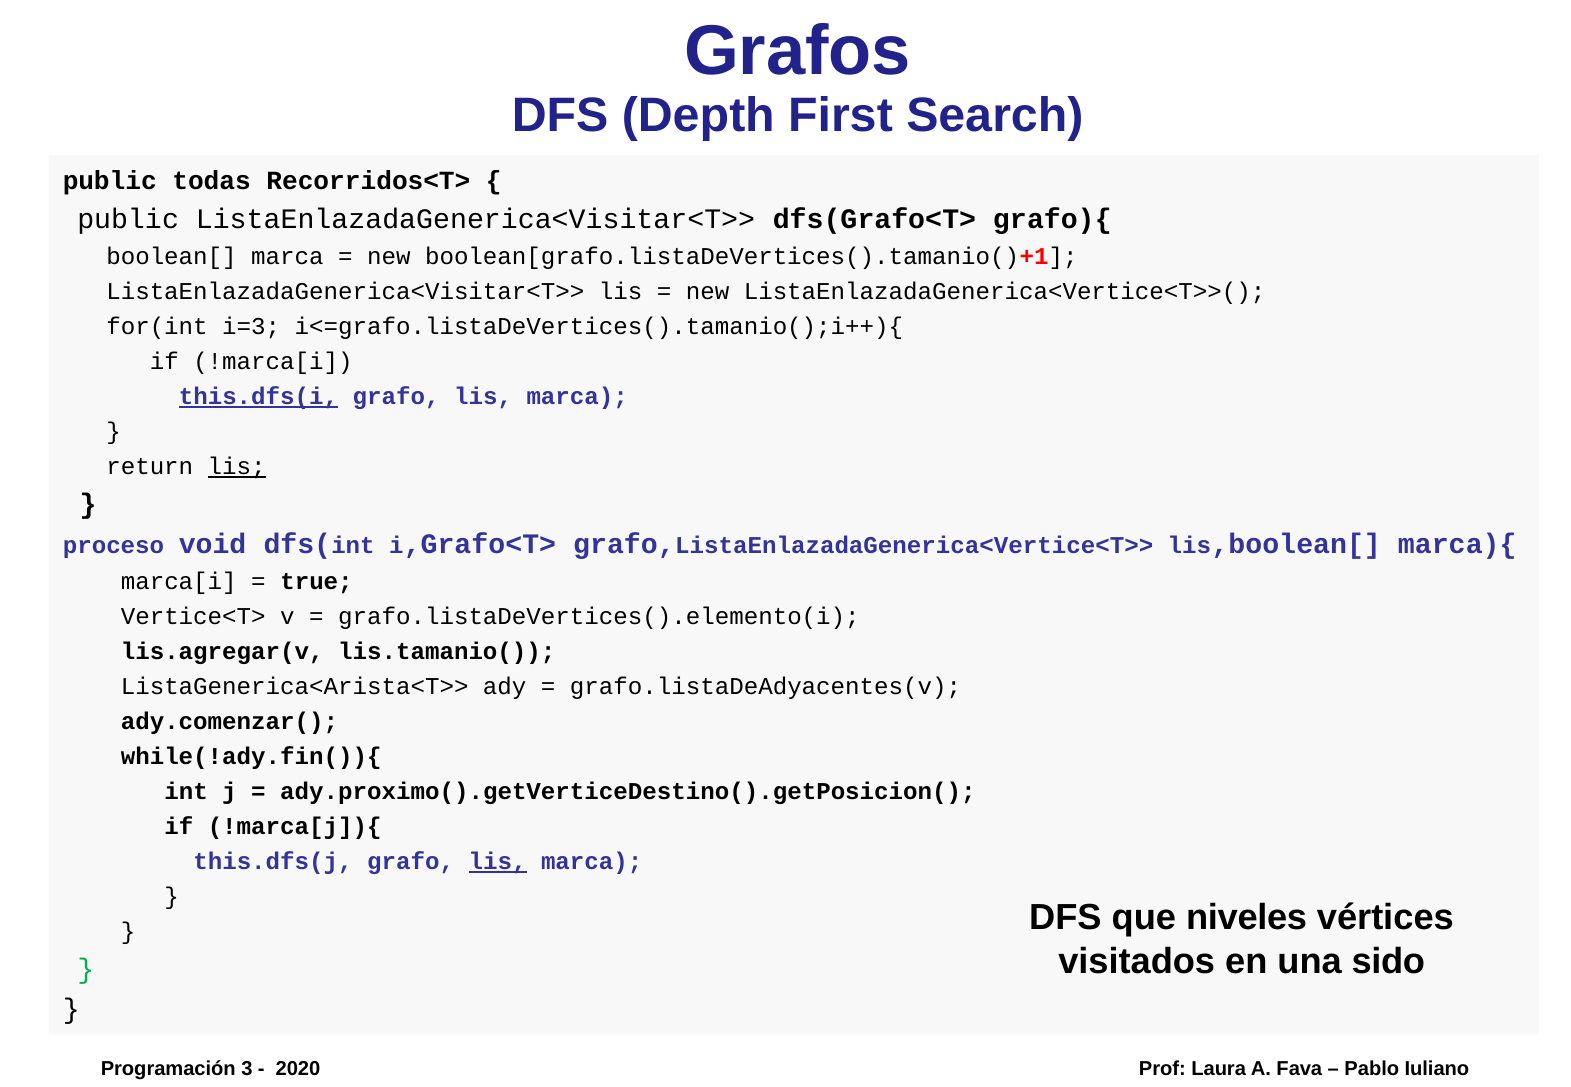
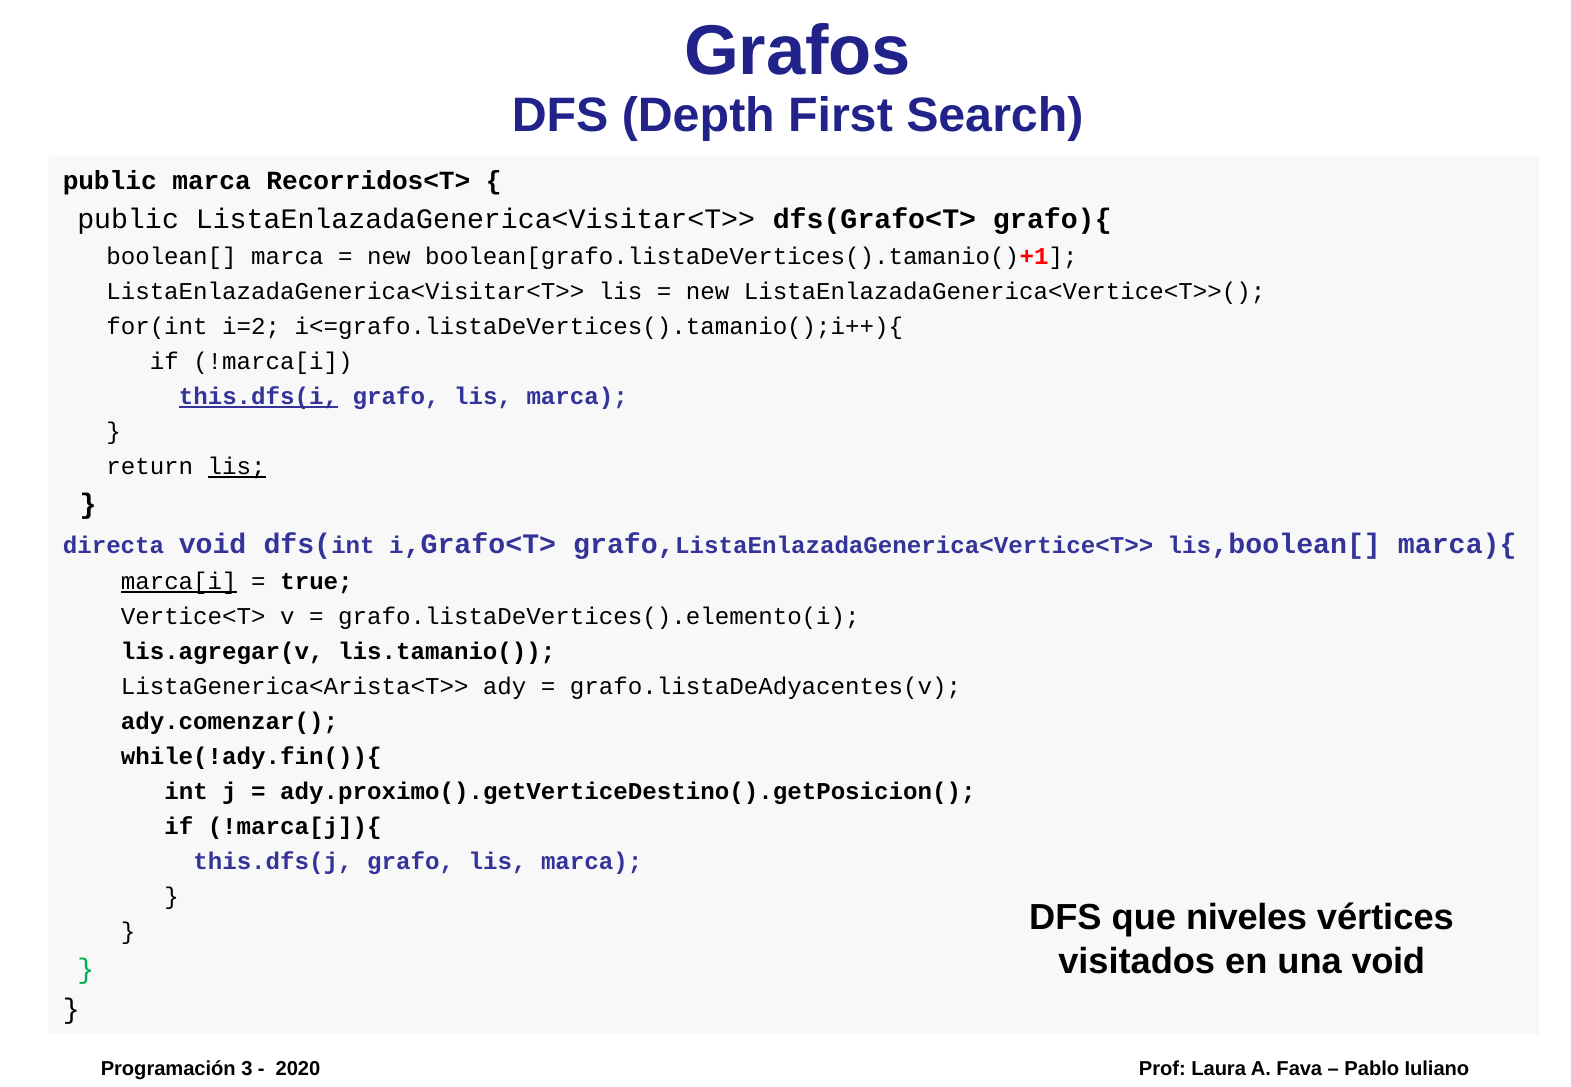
public todas: todas -> marca (212, 181)
i=3: i=3 -> i=2 (251, 327)
proceso: proceso -> directa (114, 546)
marca[i underline: none -> present (179, 582)
lis underline: present -> none (498, 862)
una sido: sido -> void (1388, 961)
